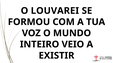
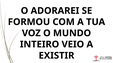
LOUVAREI: LOUVAREI -> ADORAREI (55, 11)
